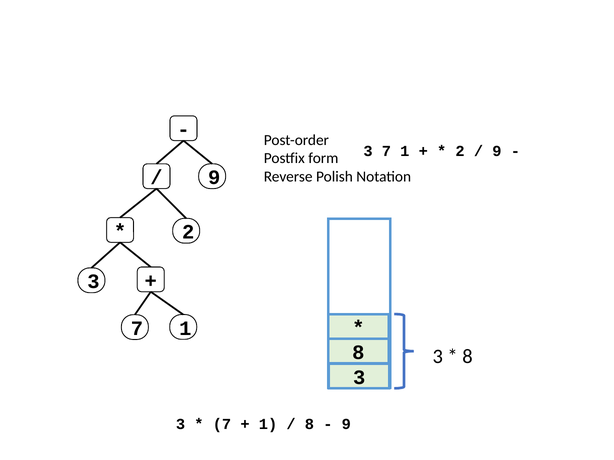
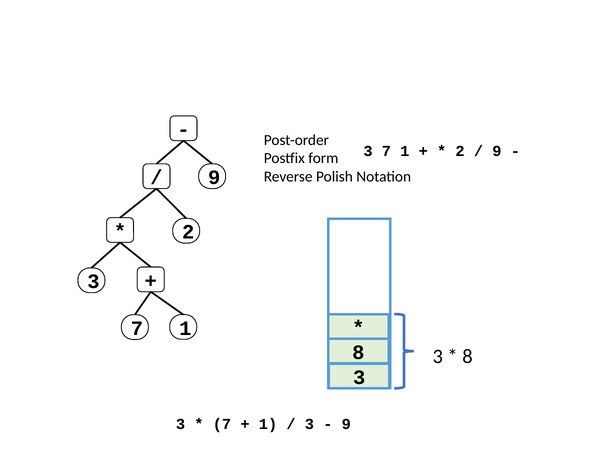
8: 8 -> 3 (309, 424)
